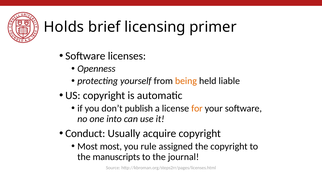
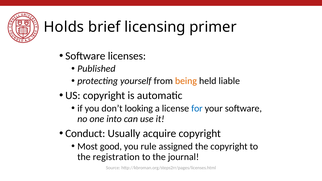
Openness: Openness -> Published (96, 69)
publish: publish -> looking (139, 108)
for colour: orange -> blue (197, 108)
Most most: most -> good (111, 146)
manuscripts: manuscripts -> registration (116, 157)
